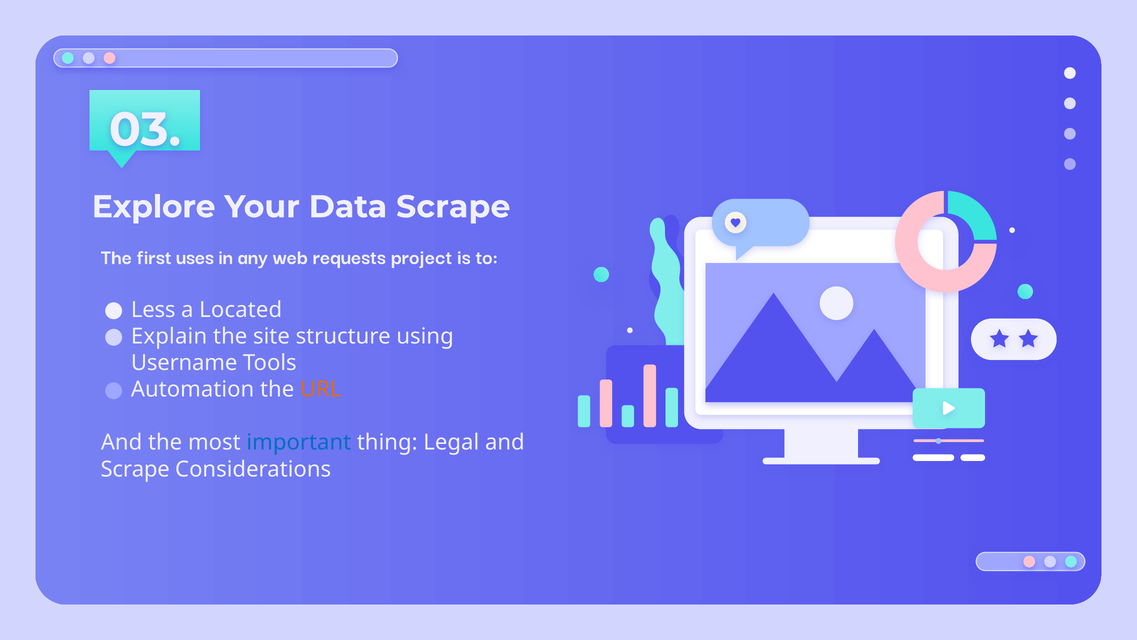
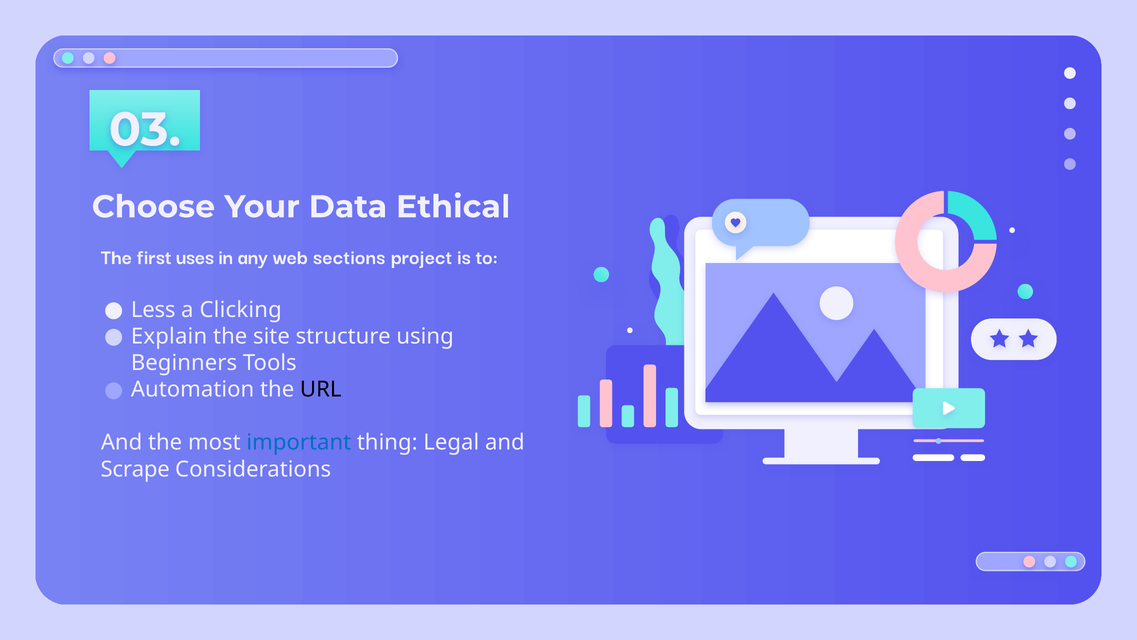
Explore: Explore -> Choose (153, 207)
Data Scrape: Scrape -> Ethical (453, 207)
requests: requests -> sections (349, 257)
Located: Located -> Clicking (241, 310)
Username: Username -> Beginners (184, 363)
URL colour: orange -> black (321, 389)
